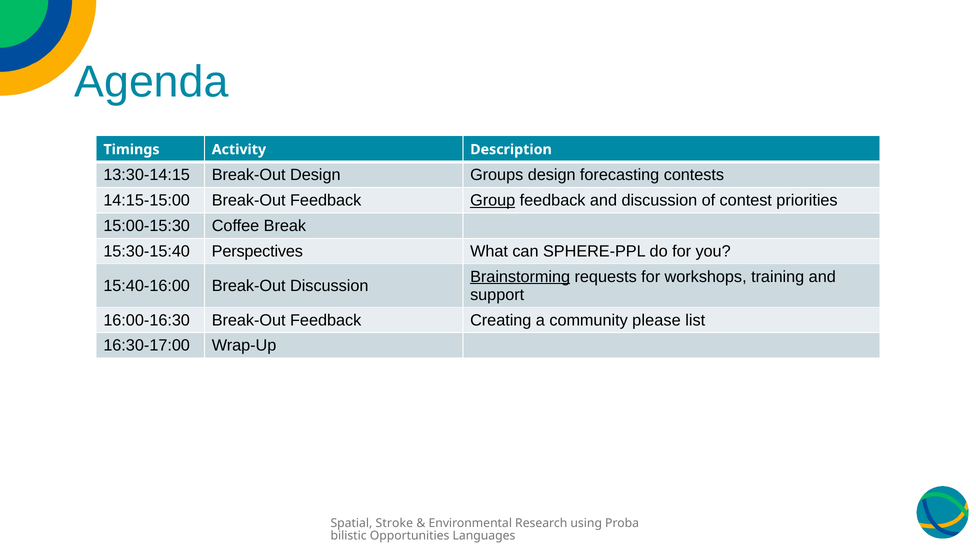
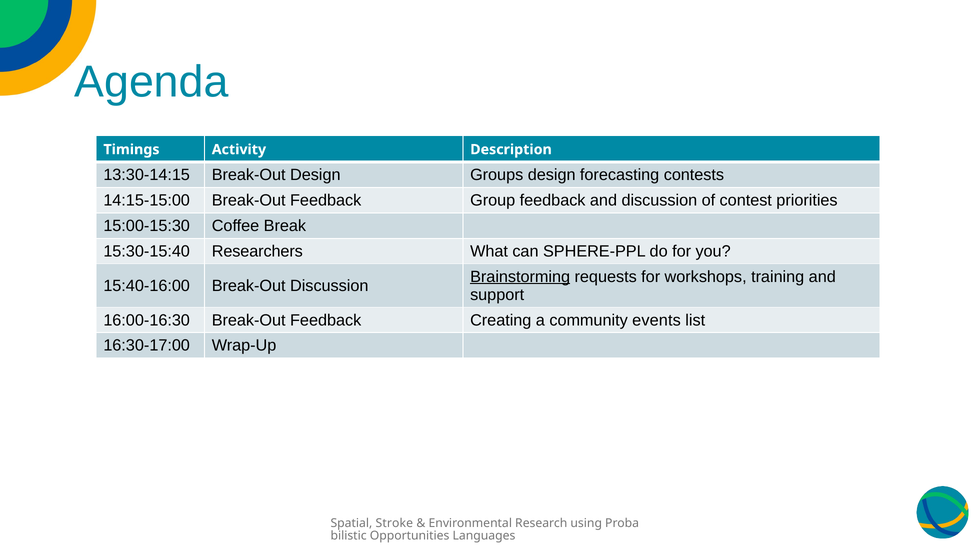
Group underline: present -> none (493, 200)
Perspectives: Perspectives -> Researchers (257, 251)
please: please -> events (656, 320)
